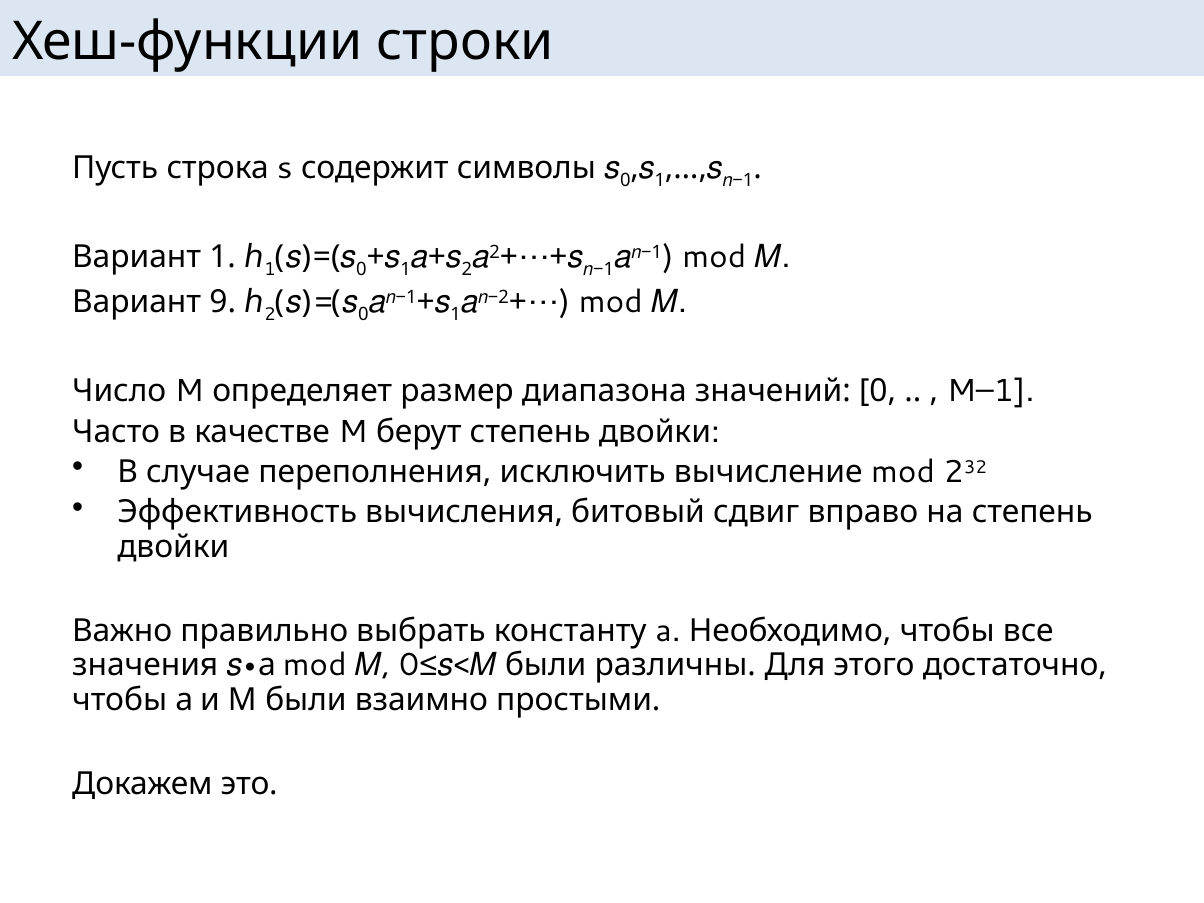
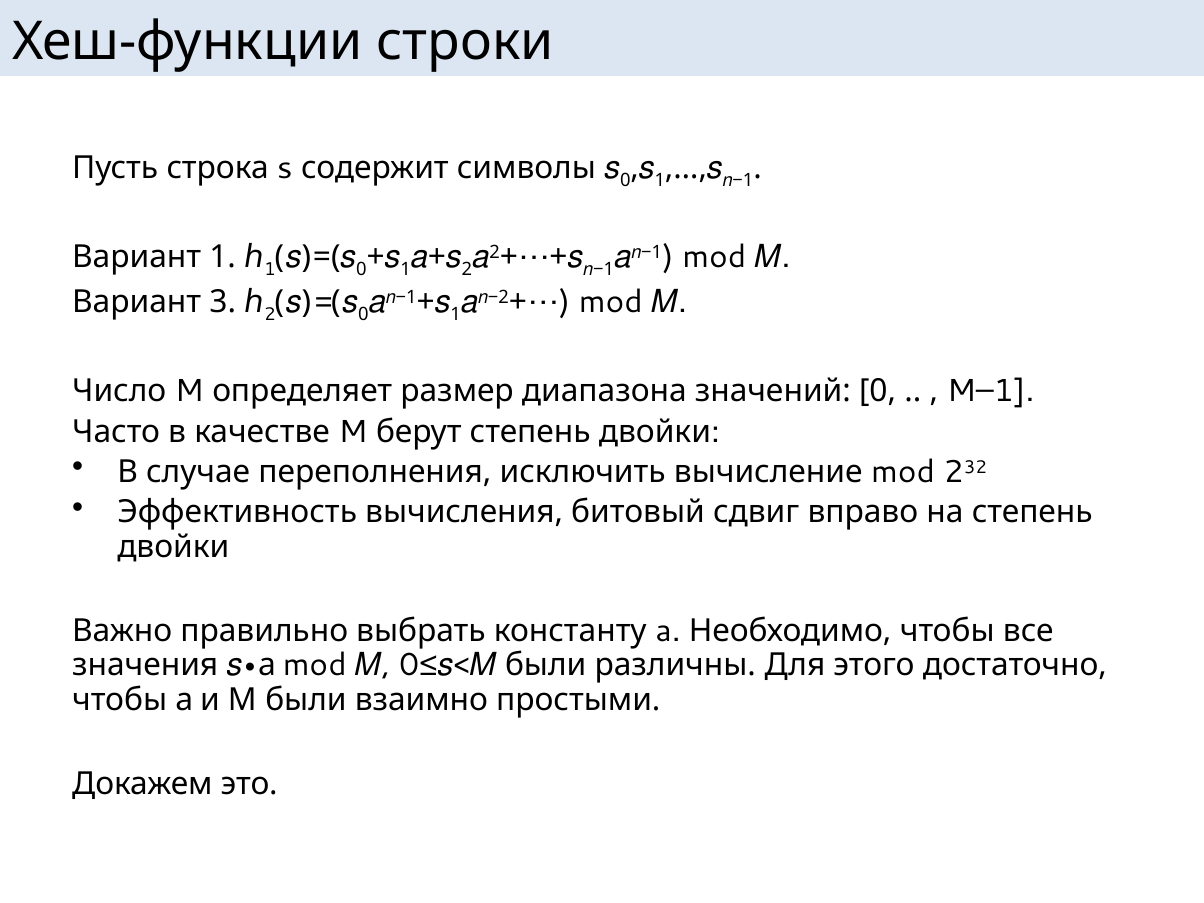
9: 9 -> 3 (223, 302)
